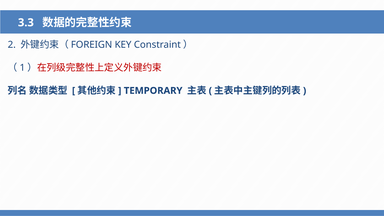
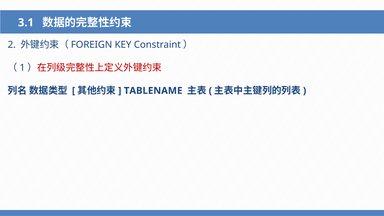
3.3: 3.3 -> 3.1 (26, 23)
TEMPORARY: TEMPORARY -> TABLENAME (153, 91)
